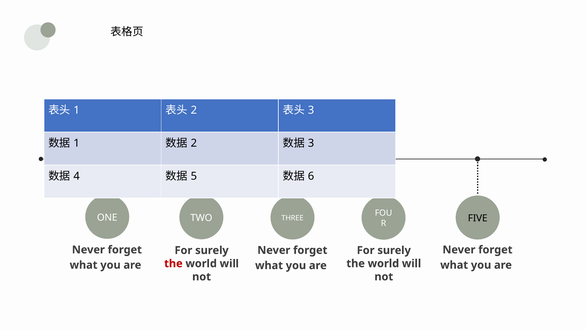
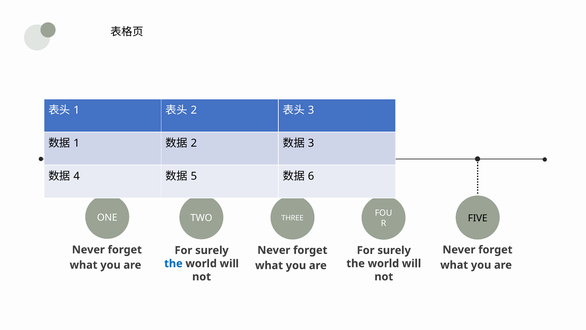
the colour: red -> blue (173, 263)
